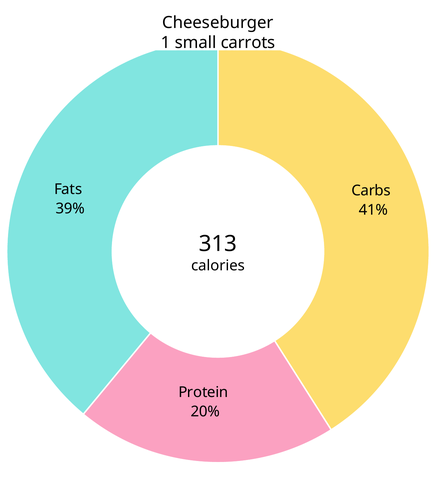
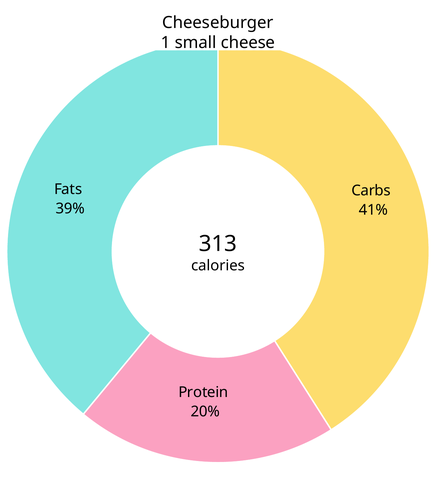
carrots: carrots -> cheese (248, 43)
